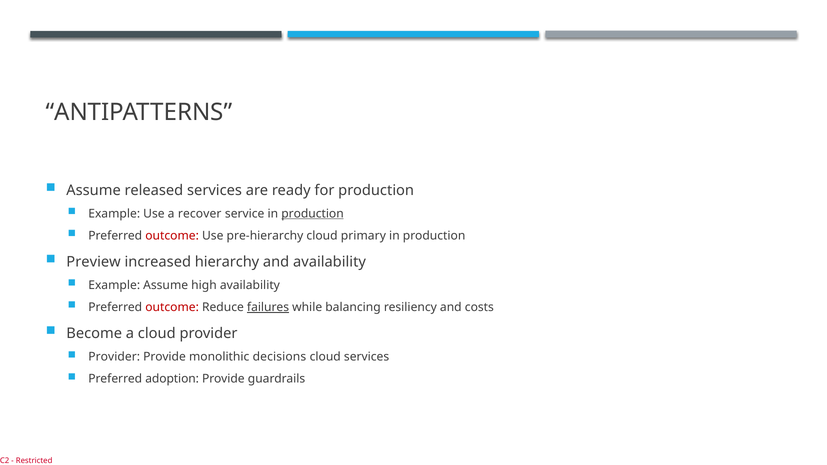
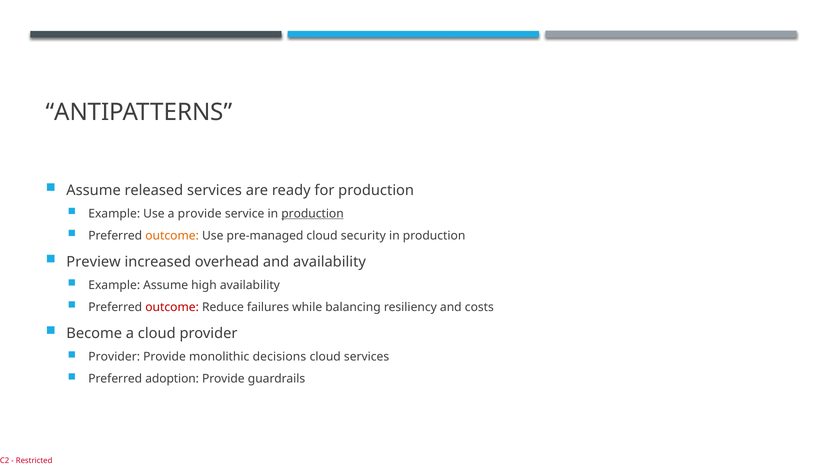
a recover: recover -> provide (200, 214)
outcome colour: red -> orange (172, 236)
pre-hierarchy: pre-hierarchy -> pre-managed (265, 236)
primary: primary -> security (363, 236)
hierarchy: hierarchy -> overhead (227, 262)
failures underline: present -> none (268, 307)
